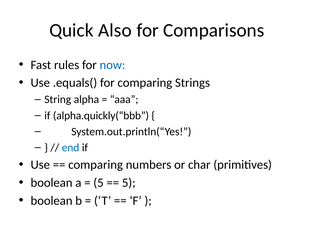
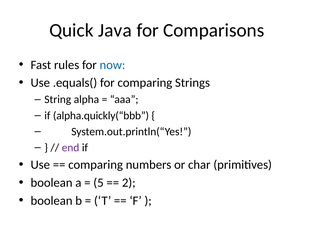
Also: Also -> Java (115, 30)
end colour: blue -> purple (71, 148)
5: 5 -> 2 (129, 183)
